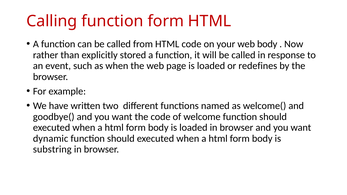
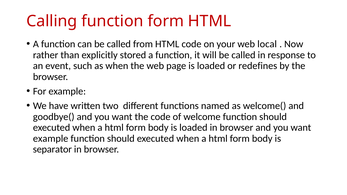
web body: body -> local (267, 44)
dynamic: dynamic -> example (51, 139)
substring: substring -> separator (52, 150)
